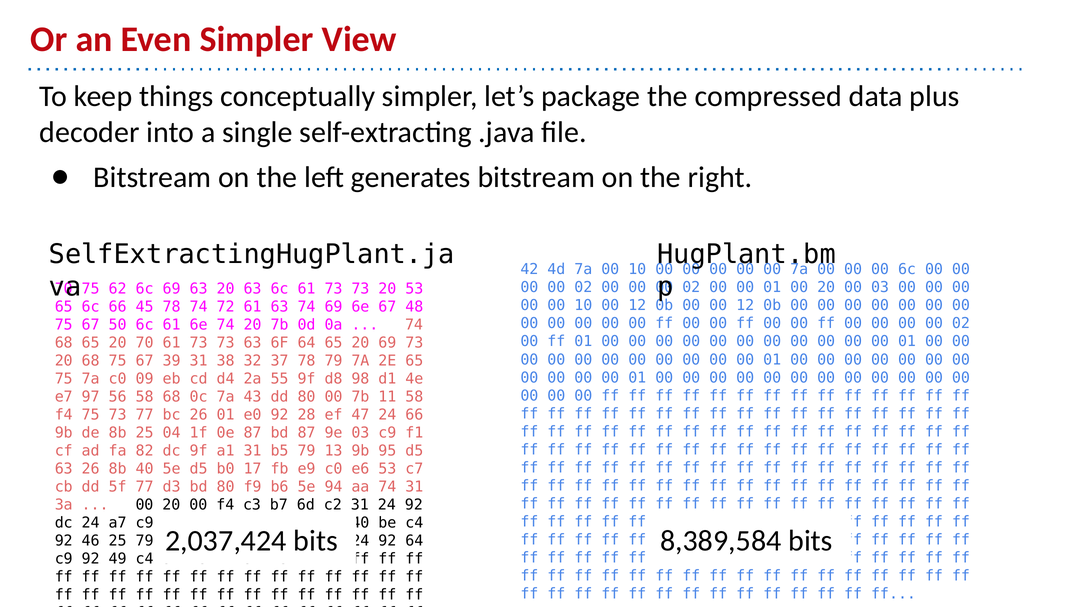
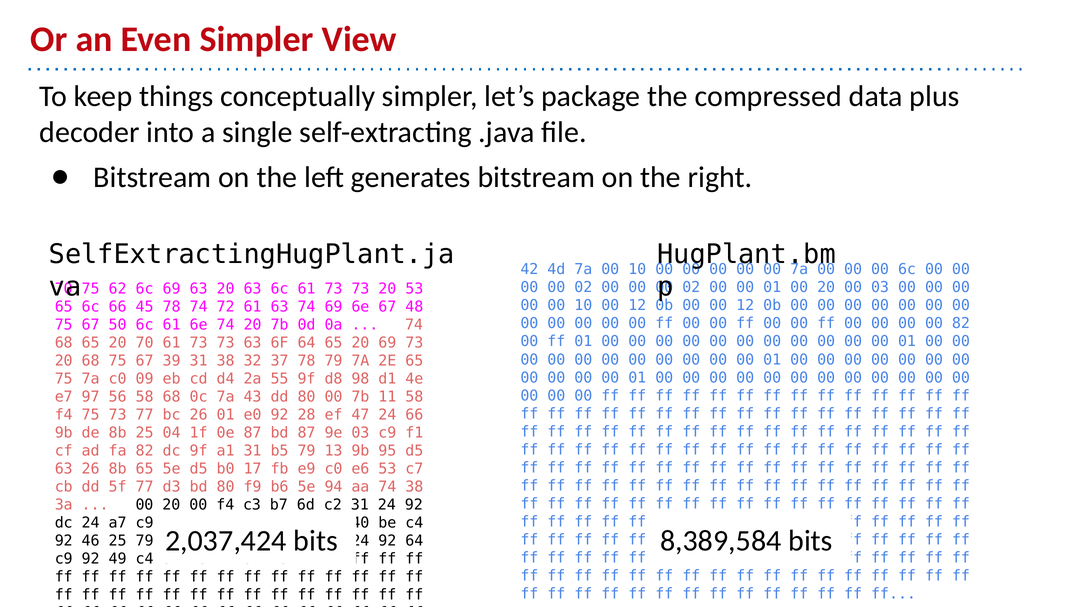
02: 02 -> 82 (961, 324)
8b 40: 40 -> 65 (145, 469)
74 31: 31 -> 38 (414, 487)
